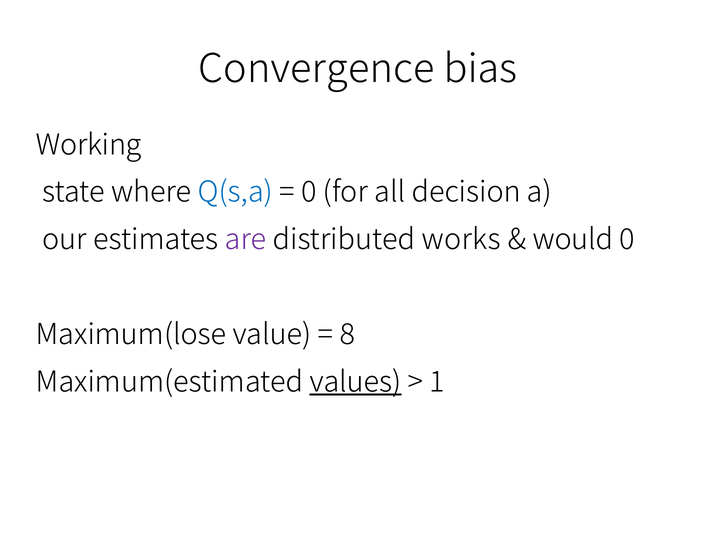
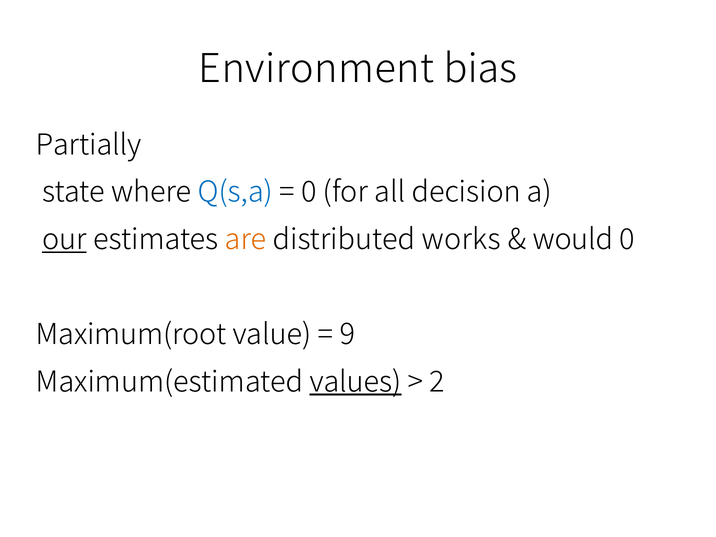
Convergence: Convergence -> Environment (316, 69)
Working: Working -> Partially (89, 145)
our underline: none -> present (64, 240)
are colour: purple -> orange (246, 240)
Maximum(lose: Maximum(lose -> Maximum(root (131, 335)
8: 8 -> 9 (347, 335)
1: 1 -> 2 (437, 382)
